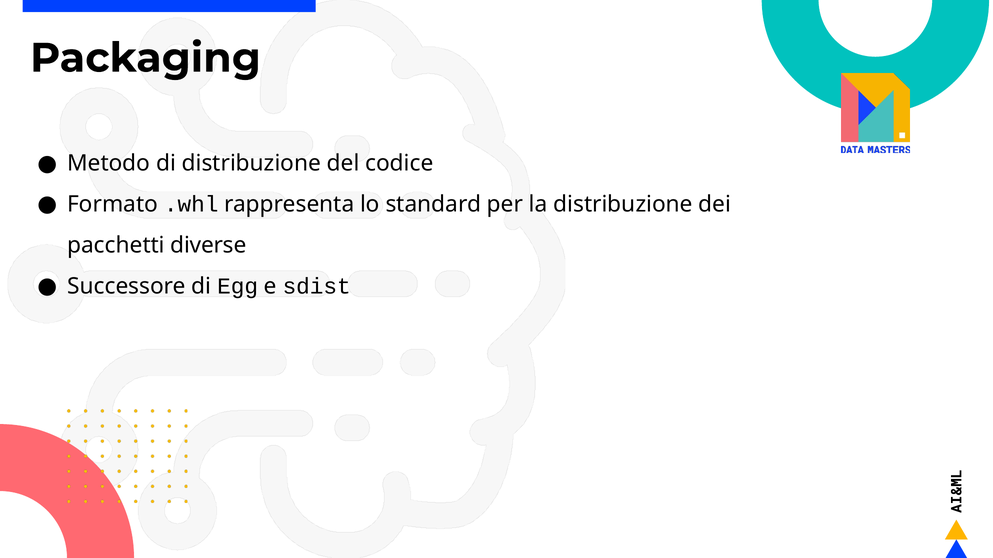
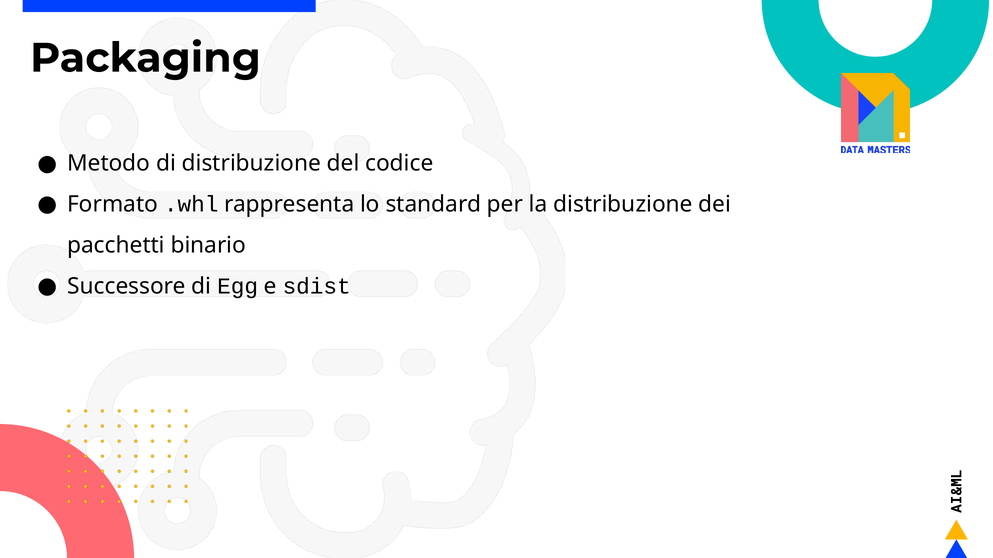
diverse: diverse -> binario (208, 245)
